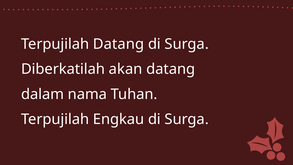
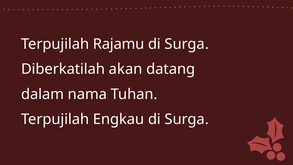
Terpujilah Datang: Datang -> Rajamu (119, 44)
